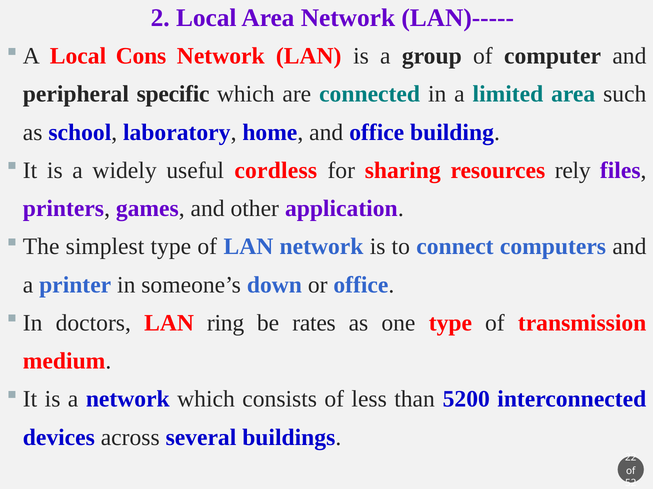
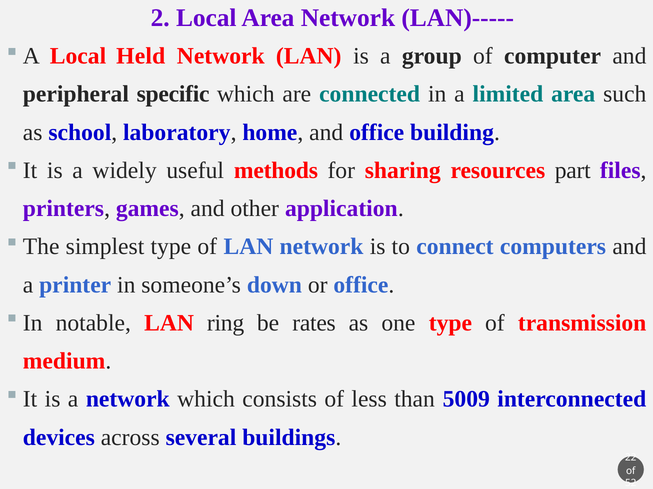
Cons: Cons -> Held (141, 56)
cordless: cordless -> methods (276, 171)
rely: rely -> part (573, 171)
doctors: doctors -> notable (93, 323)
5200: 5200 -> 5009 (466, 400)
